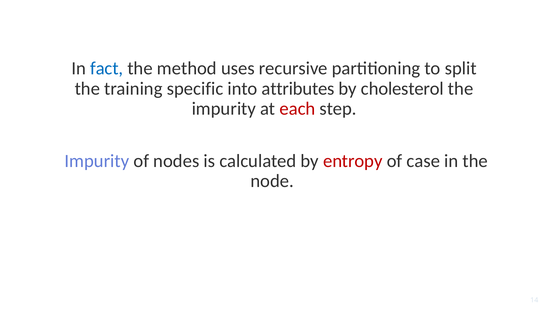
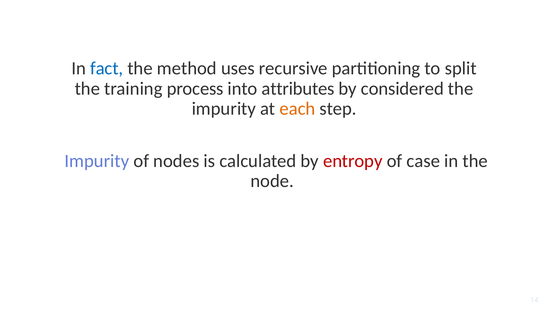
specific: specific -> process (195, 89)
cholesterol: cholesterol -> considered (402, 89)
each colour: red -> orange (297, 109)
